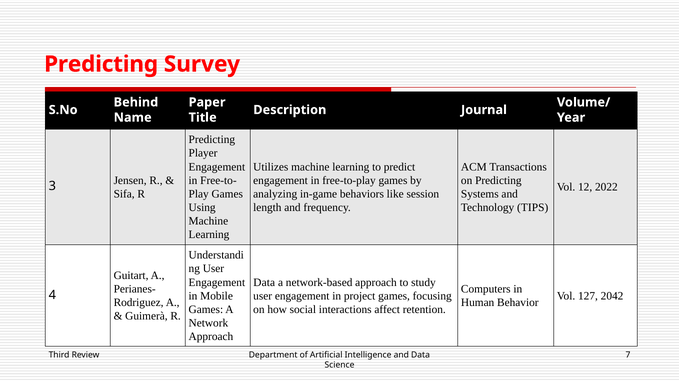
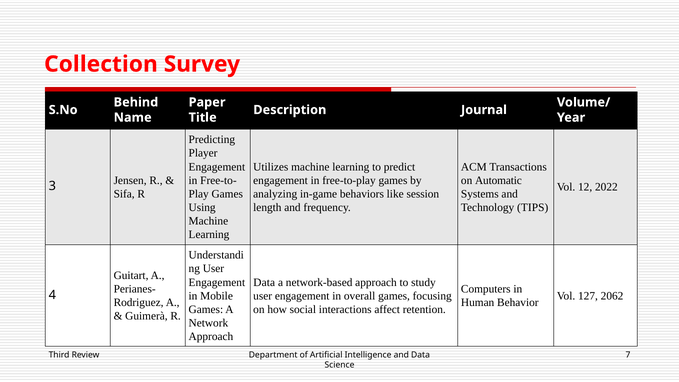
Predicting: Predicting -> Collection (101, 64)
on Predicting: Predicting -> Automatic (498, 180)
project: project -> overall (360, 296)
2042: 2042 -> 2062 (612, 296)
